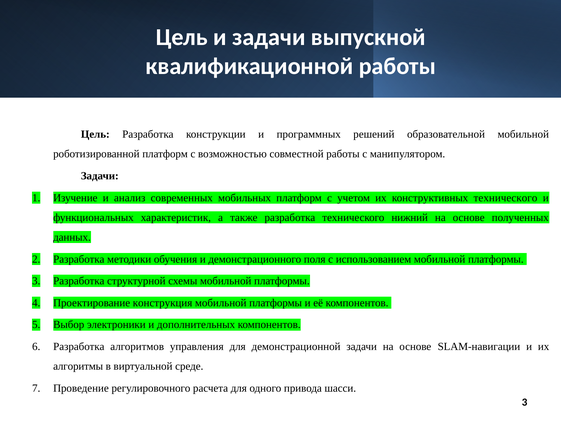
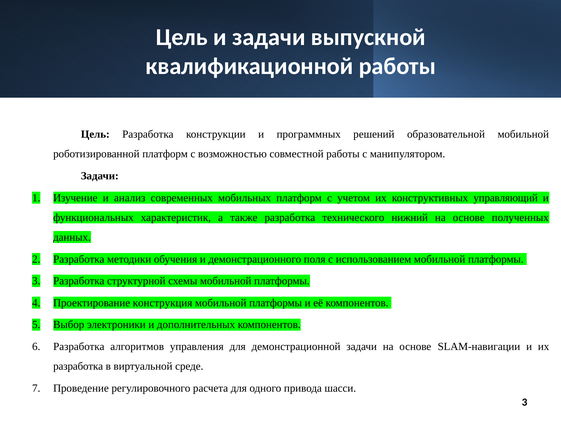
конструктивных технического: технического -> управляющий (506, 198)
алгоритмы: алгоритмы -> разработка (78, 366)
